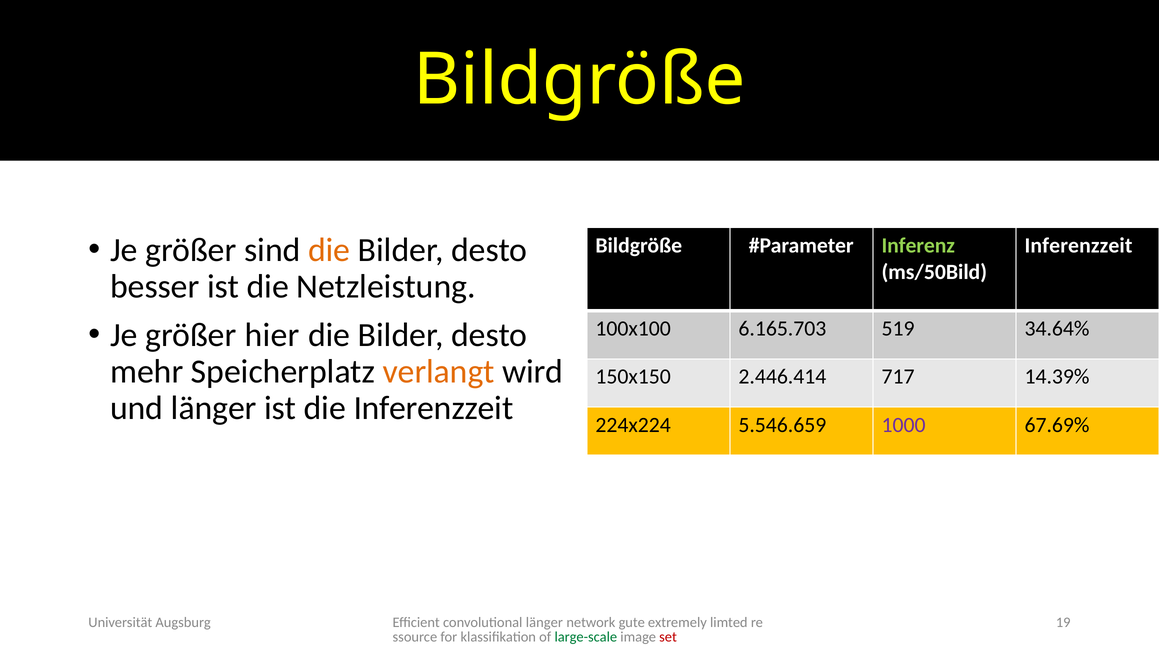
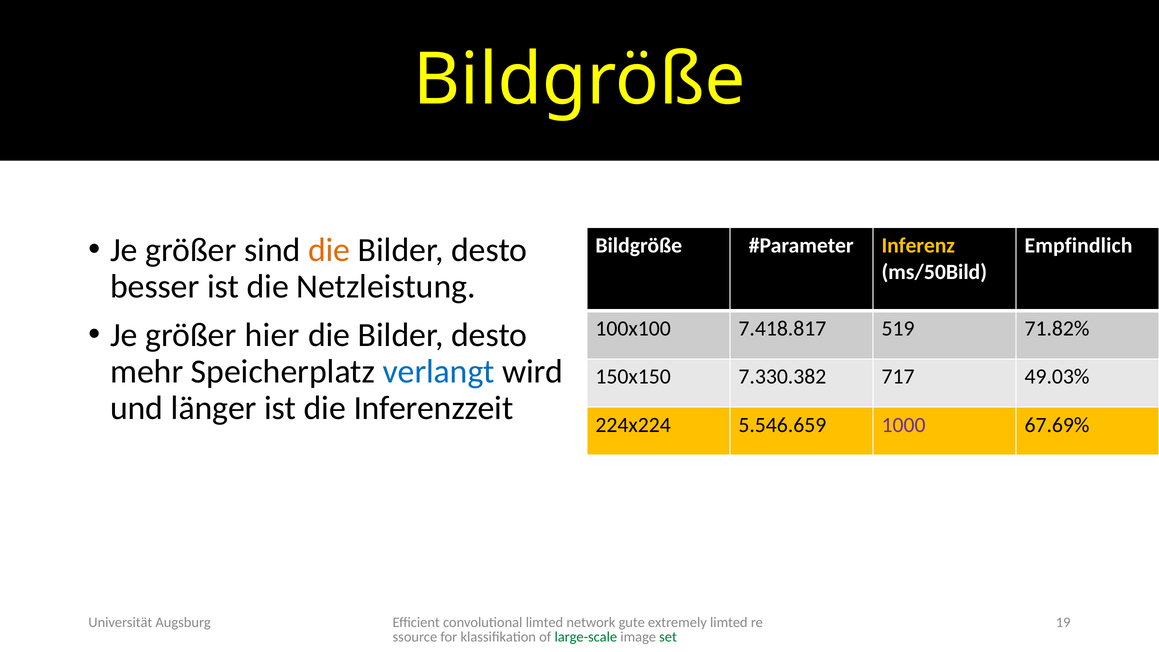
Inferenz colour: light green -> yellow (918, 245)
Inferenzzeit: Inferenzzeit -> Empfindlich (1078, 245)
6.165.703: 6.165.703 -> 7.418.817 (782, 329)
34.64%: 34.64% -> 71.82% (1057, 329)
verlangt colour: orange -> blue (439, 372)
2.446.414: 2.446.414 -> 7.330.382 (782, 377)
14.39%: 14.39% -> 49.03% (1057, 377)
convolutional länger: länger -> limted (544, 622)
set colour: red -> green (668, 637)
